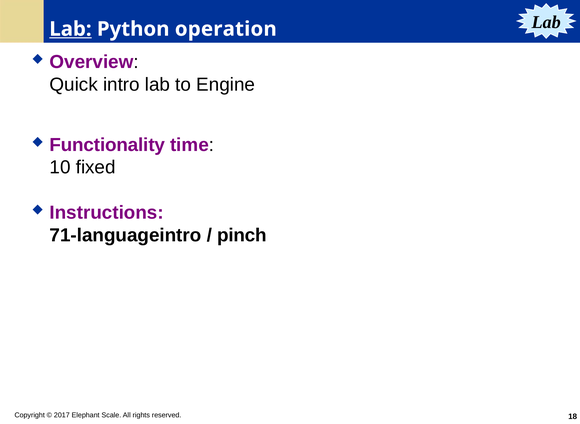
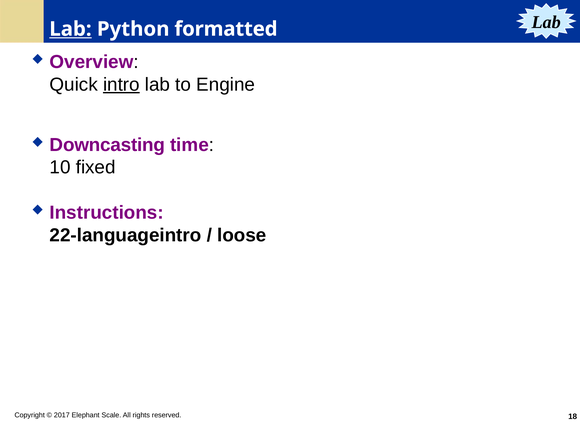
operation: operation -> formatted (226, 29)
intro underline: none -> present (121, 85)
Functionality: Functionality -> Downcasting (107, 145)
71-languageintro: 71-languageintro -> 22-languageintro (126, 235)
pinch: pinch -> loose (242, 235)
